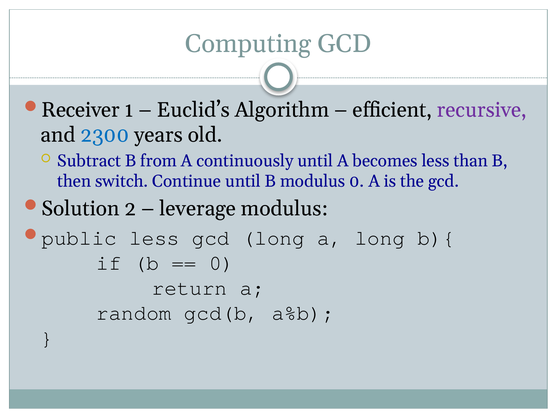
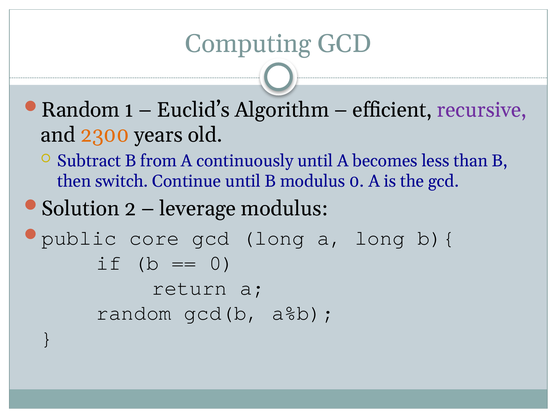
Receiver: Receiver -> Random (81, 110)
2300 colour: blue -> orange (105, 135)
less: less -> core (154, 238)
